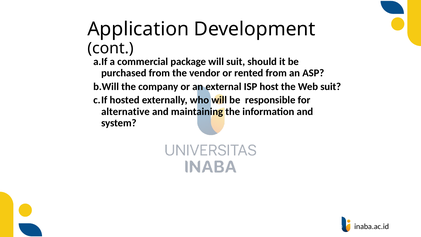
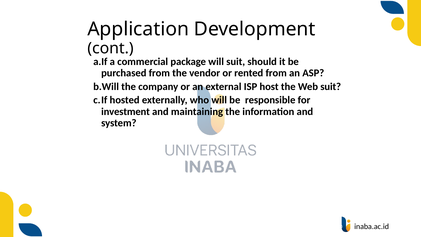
alternative: alternative -> investment (126, 111)
